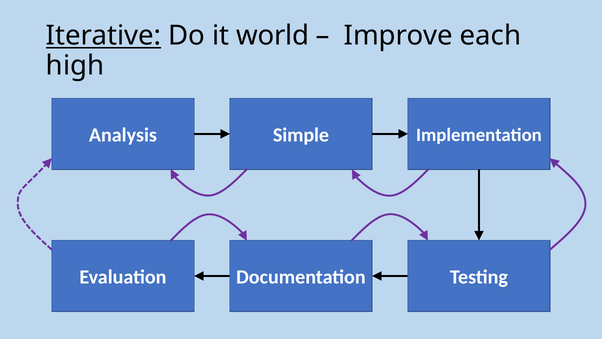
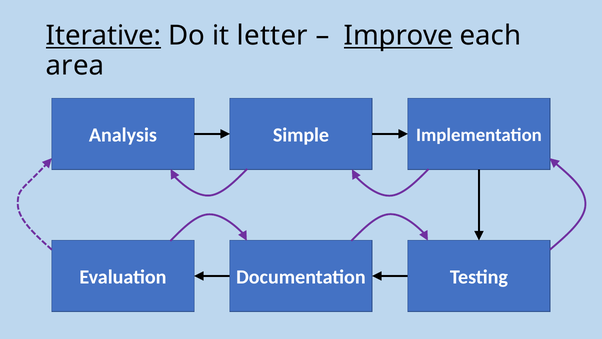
world: world -> letter (272, 36)
Improve underline: none -> present (398, 36)
high: high -> area (75, 65)
